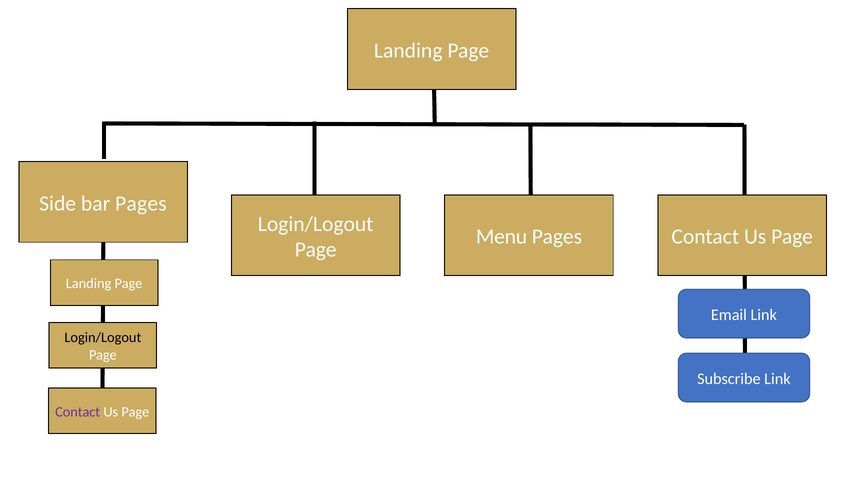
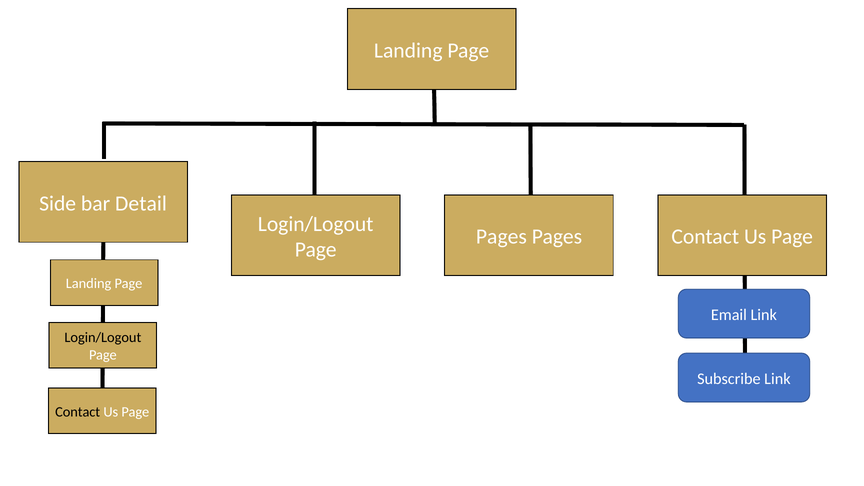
bar Pages: Pages -> Detail (141, 203)
Menu: Menu -> Pages (501, 237)
Contact colour: purple -> black (78, 412)
